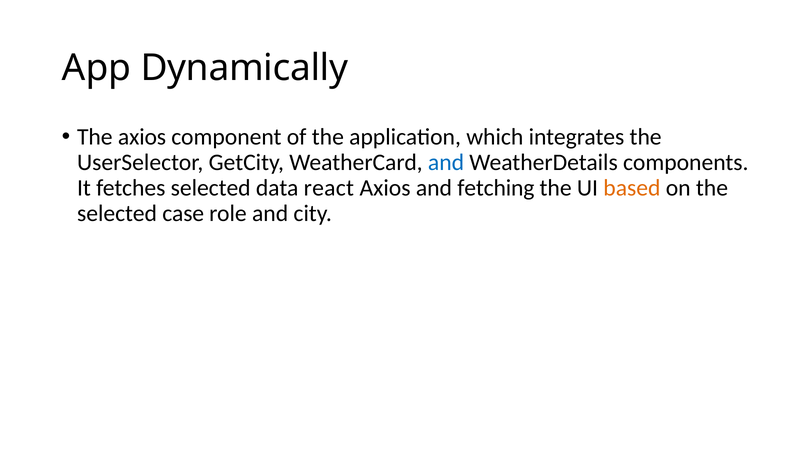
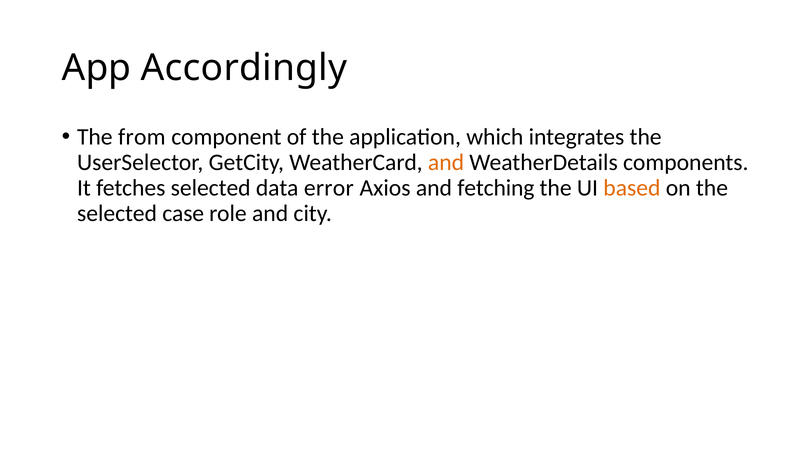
Dynamically: Dynamically -> Accordingly (244, 68)
The axios: axios -> from (142, 137)
and colour: blue -> orange (446, 163)
react: react -> error (329, 188)
